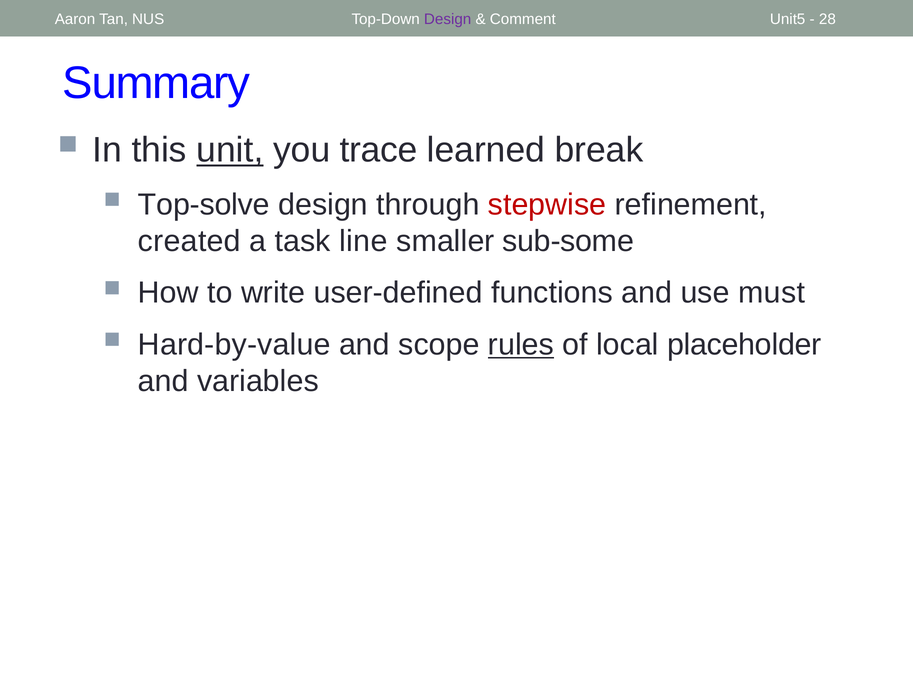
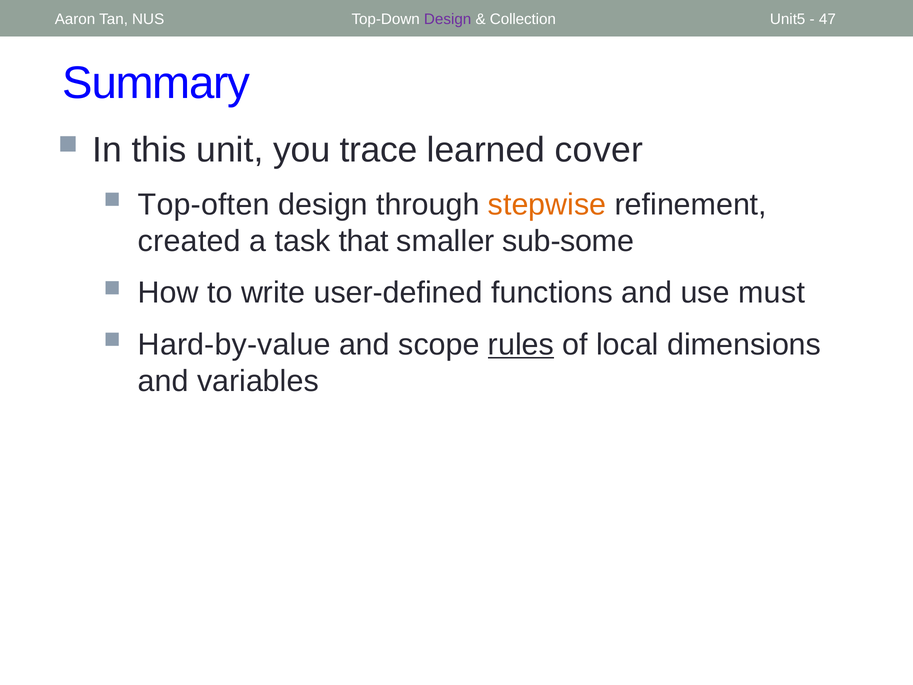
Comment: Comment -> Collection (523, 19)
28: 28 -> 47 (827, 19)
unit underline: present -> none (230, 150)
break: break -> cover (599, 150)
Top-solve: Top-solve -> Top-often (204, 204)
stepwise colour: red -> orange (547, 204)
line: line -> that (364, 241)
placeholder: placeholder -> dimensions (744, 344)
